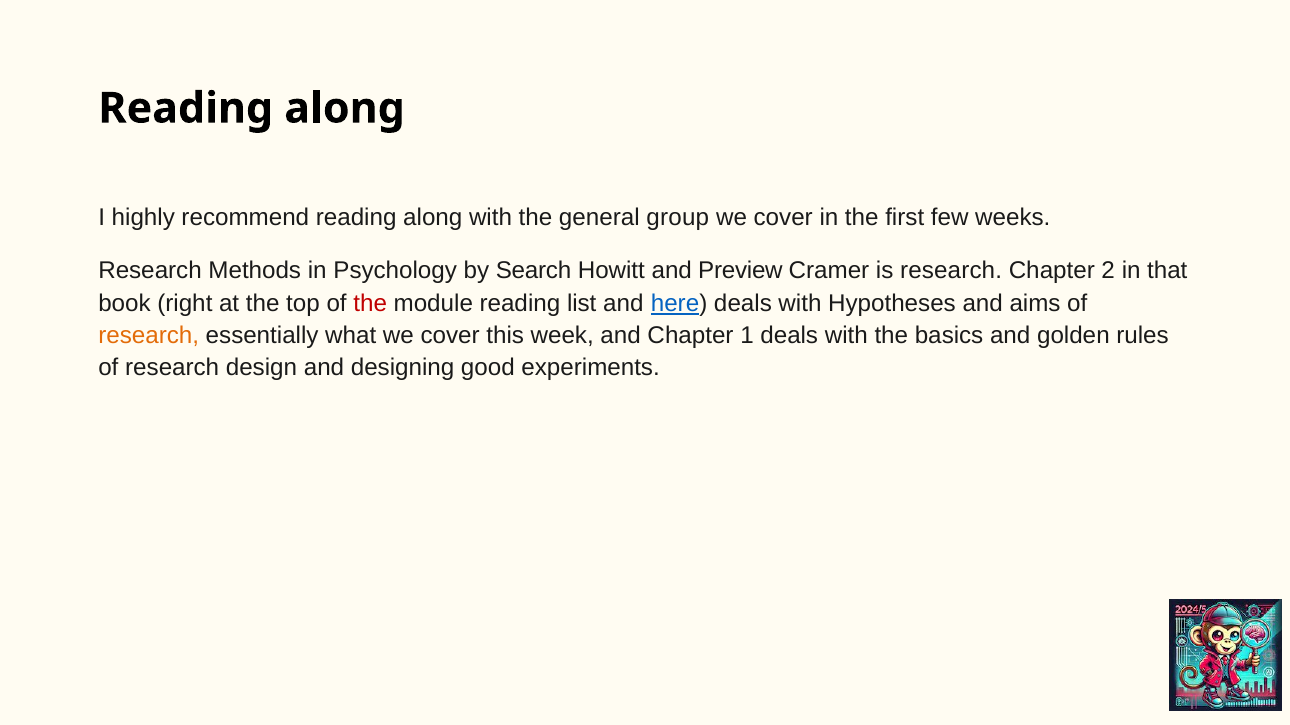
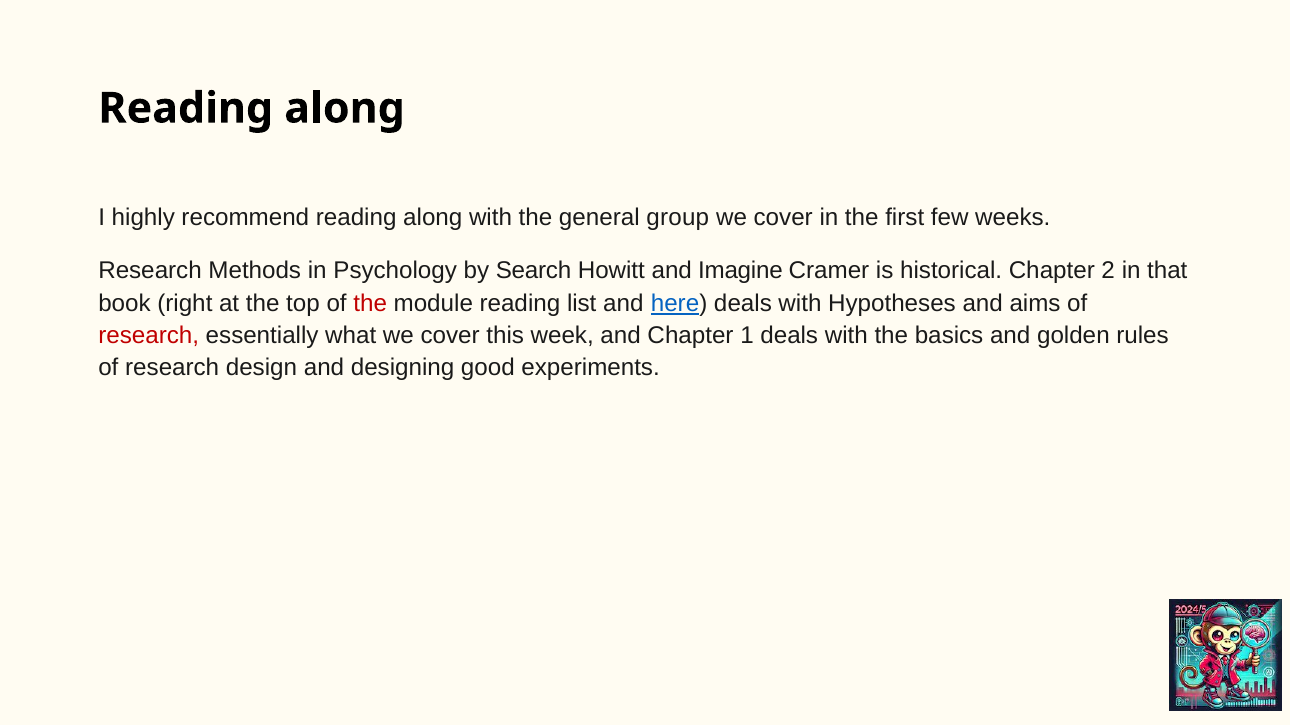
Preview: Preview -> Imagine (740, 271)
is research: research -> historical (951, 271)
research colour: orange -> red (149, 336)
